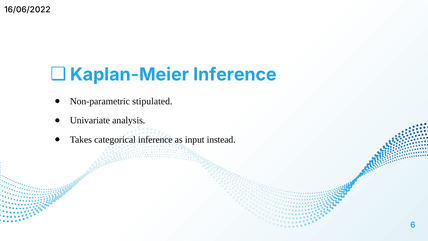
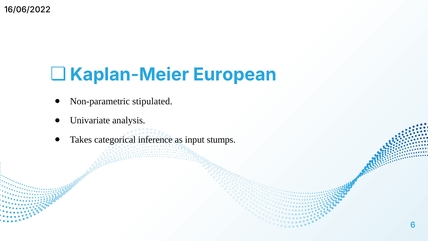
Kaplan-Meier Inference: Inference -> European (235, 74)
instead: instead -> stumps (221, 139)
